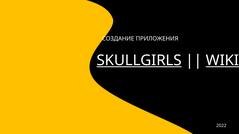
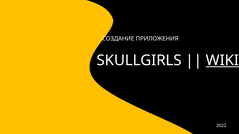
SKULLGIRLS underline: present -> none (139, 61)
